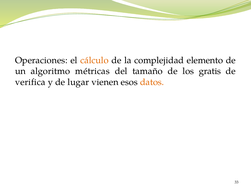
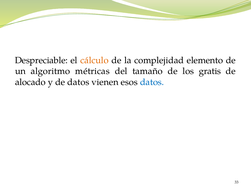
Operaciones: Operaciones -> Despreciable (41, 60)
verifica: verifica -> alocado (30, 82)
de lugar: lugar -> datos (78, 82)
datos colour: orange -> blue (152, 82)
